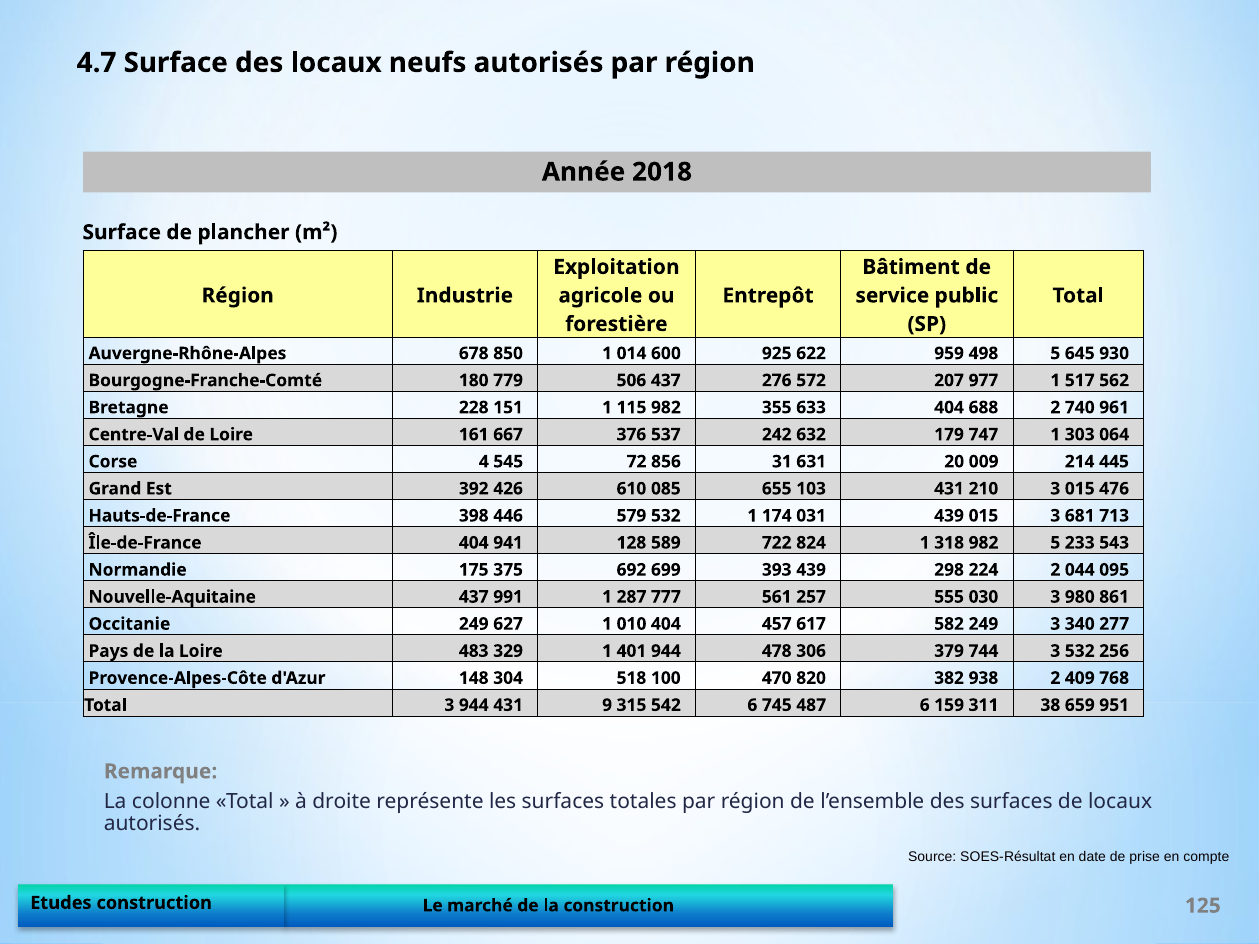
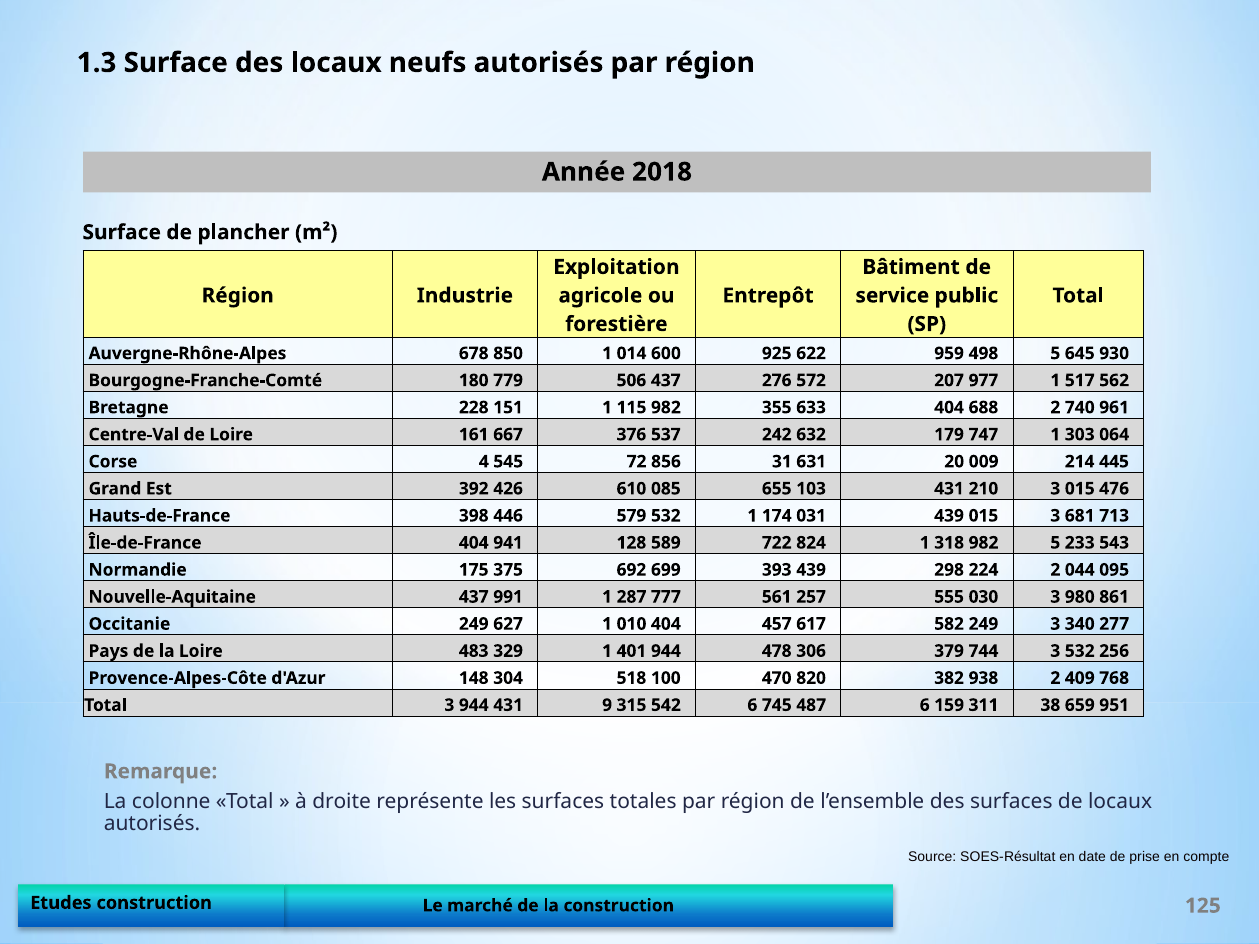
4.7: 4.7 -> 1.3 (97, 63)
